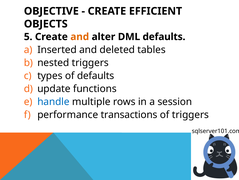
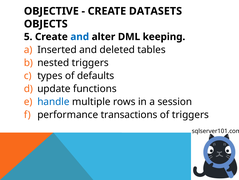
EFFICIENT: EFFICIENT -> DATASETS (155, 11)
and colour: orange -> blue (80, 37)
DML defaults: defaults -> keeping (164, 37)
